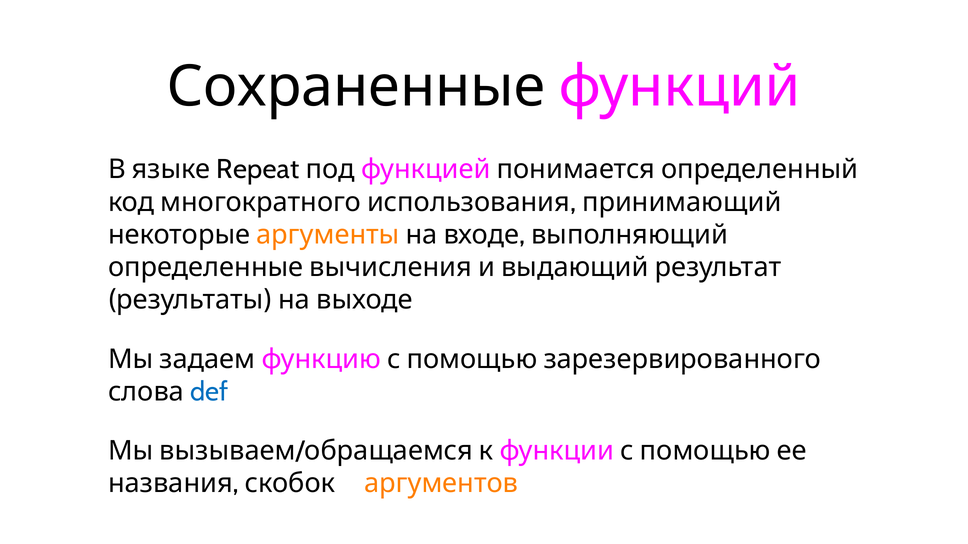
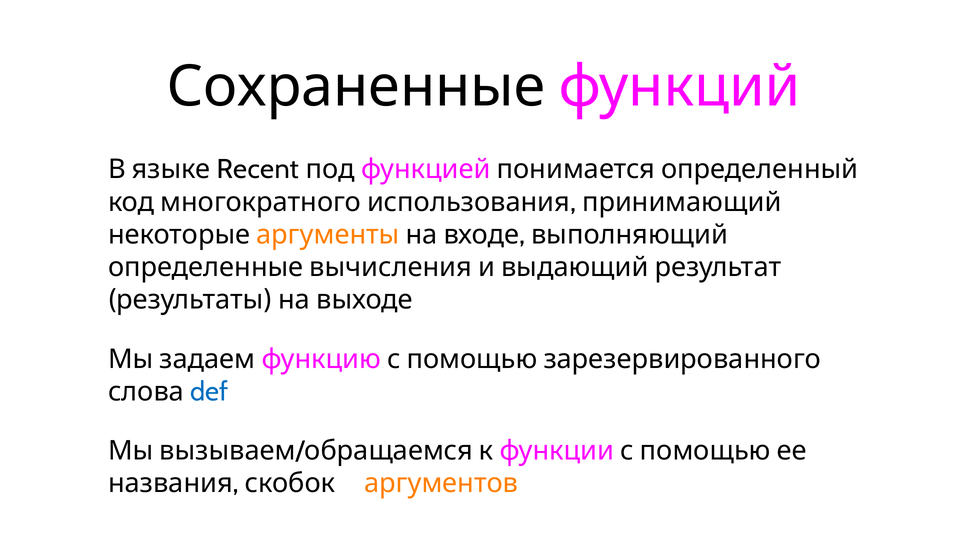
Repeat: Repeat -> Recent (258, 170)
